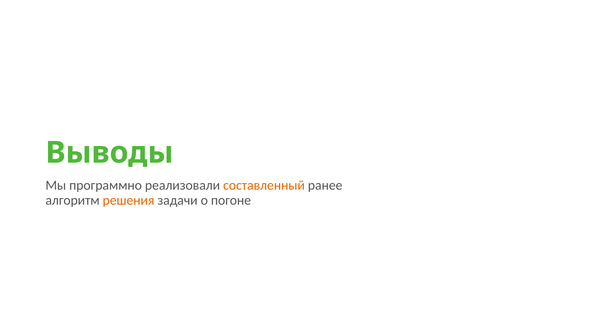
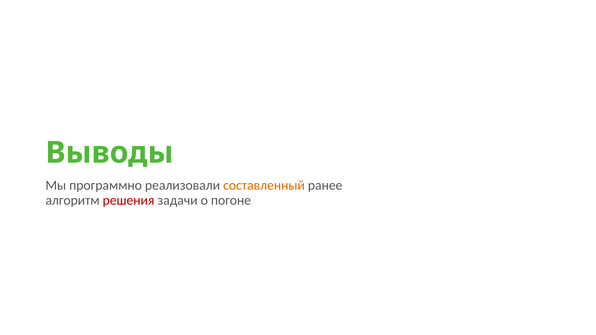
решения colour: orange -> red (129, 200)
